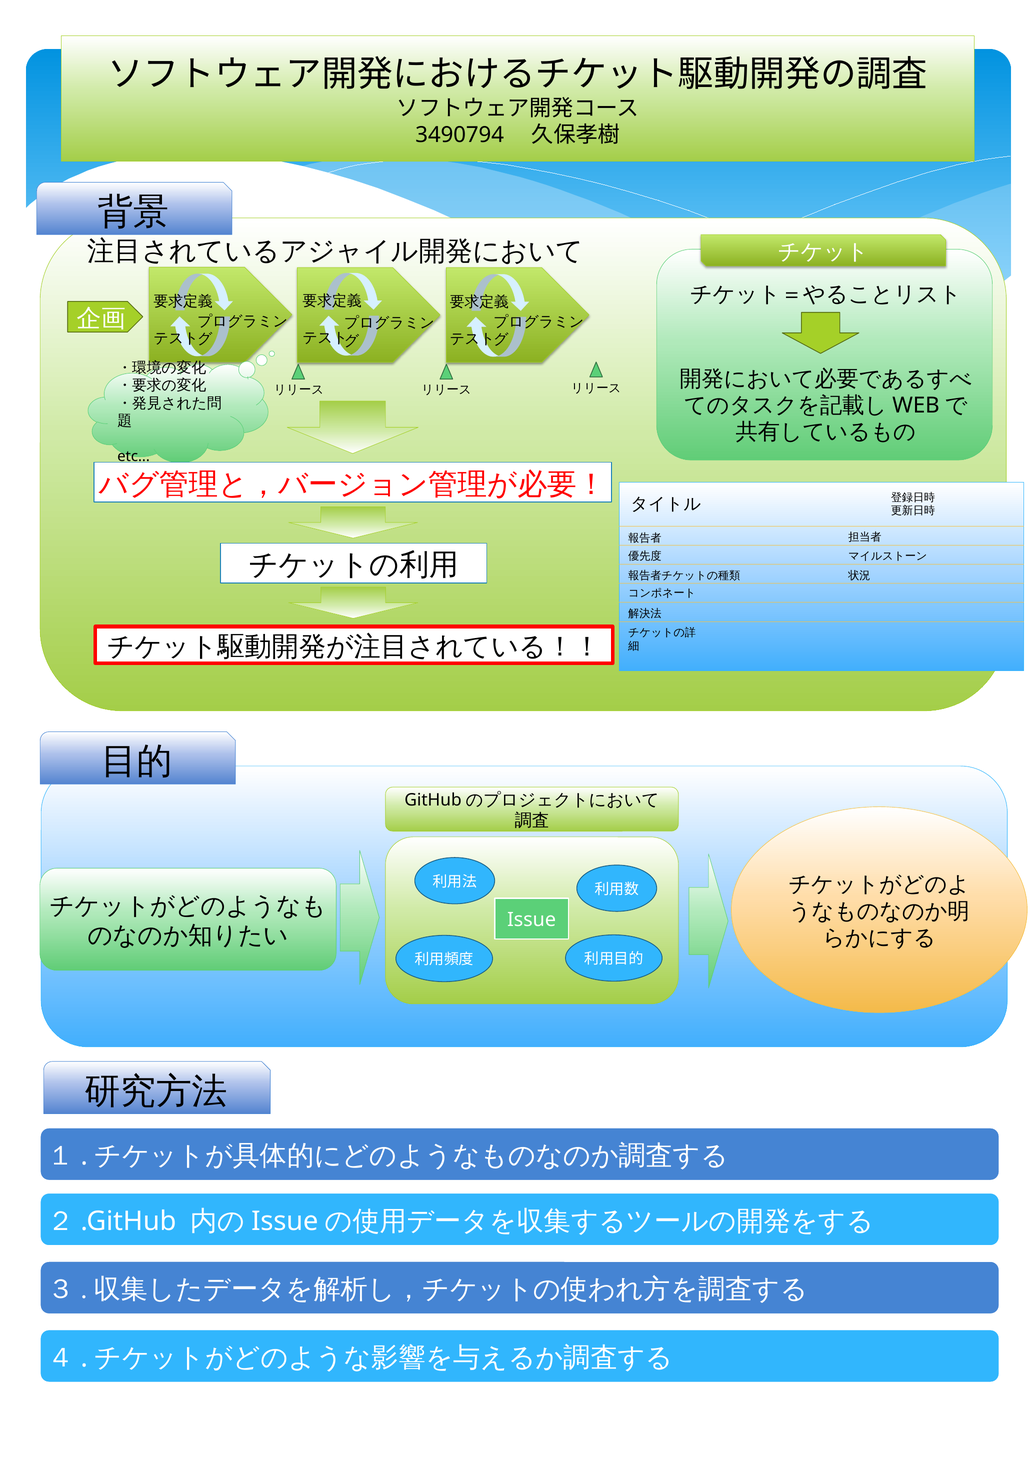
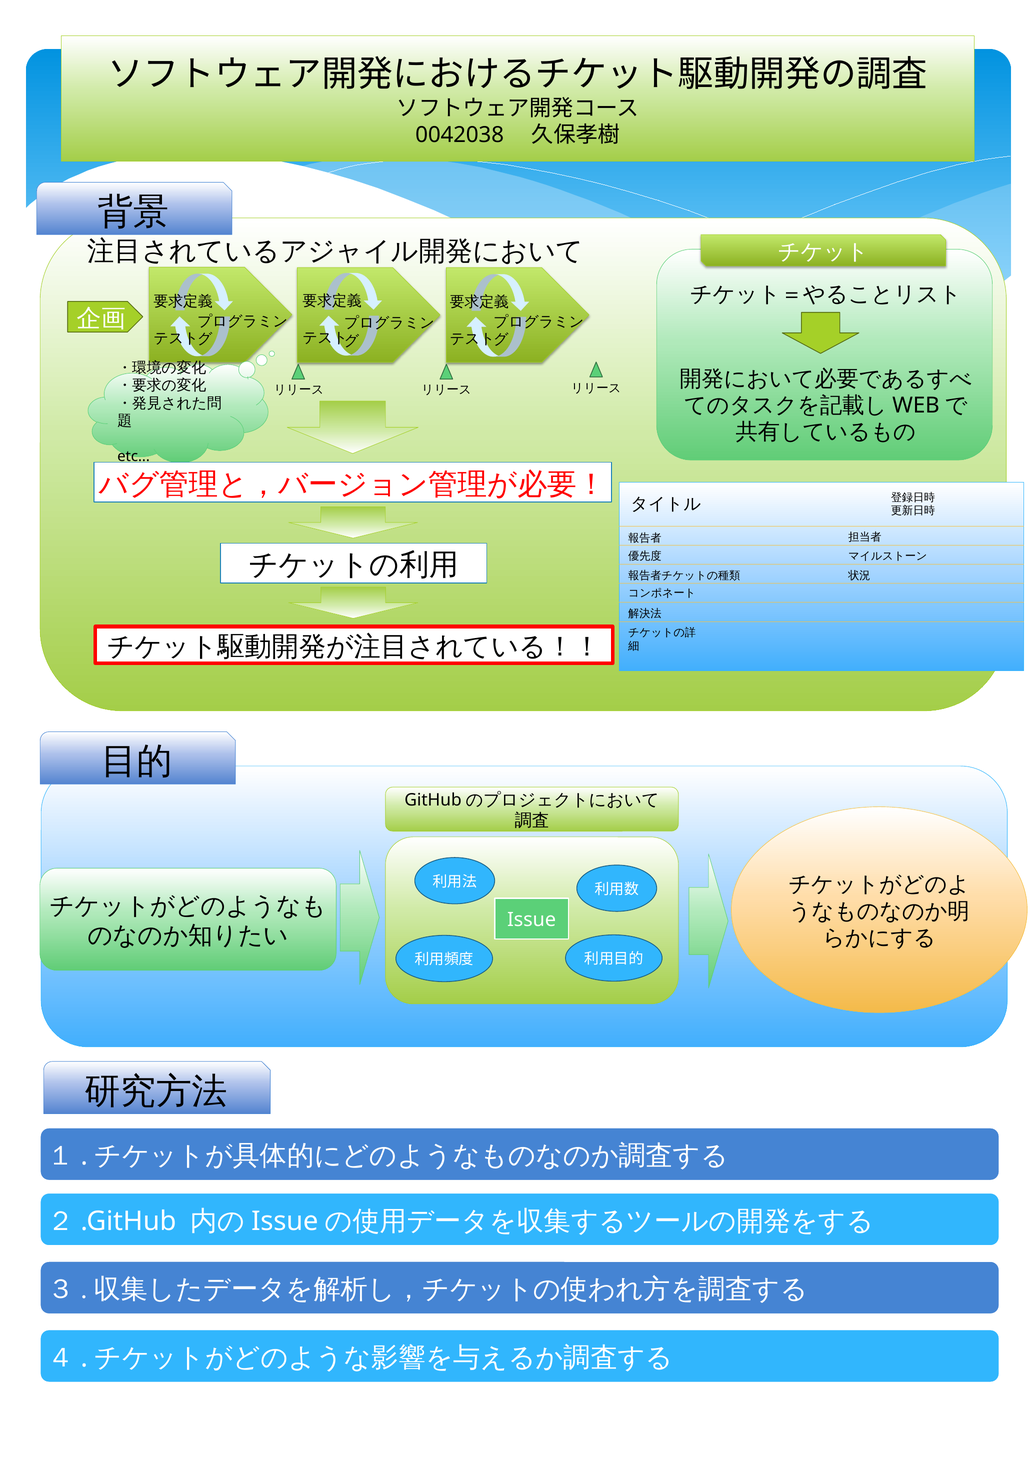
3490794: 3490794 -> 0042038 (460, 135)
